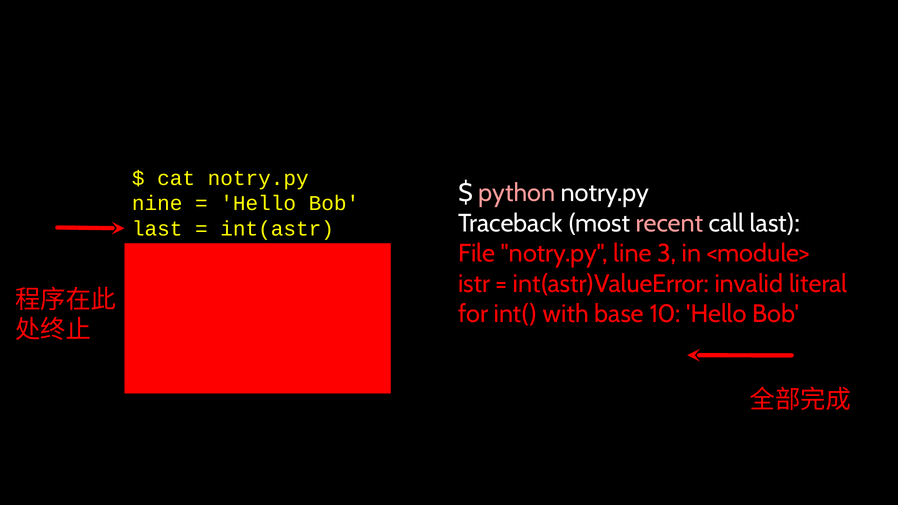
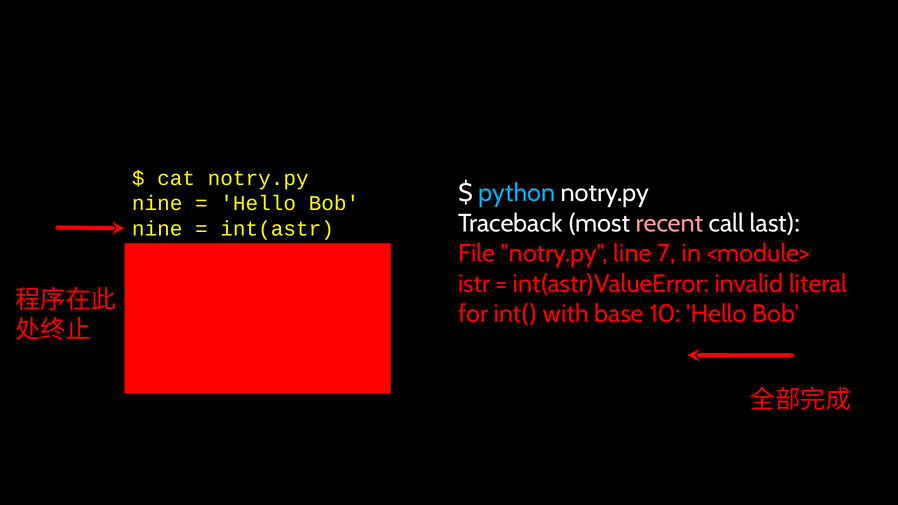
python colour: pink -> light blue (517, 193)
last: last -> nine (157, 229)
3: 3 -> 7 (667, 254)
